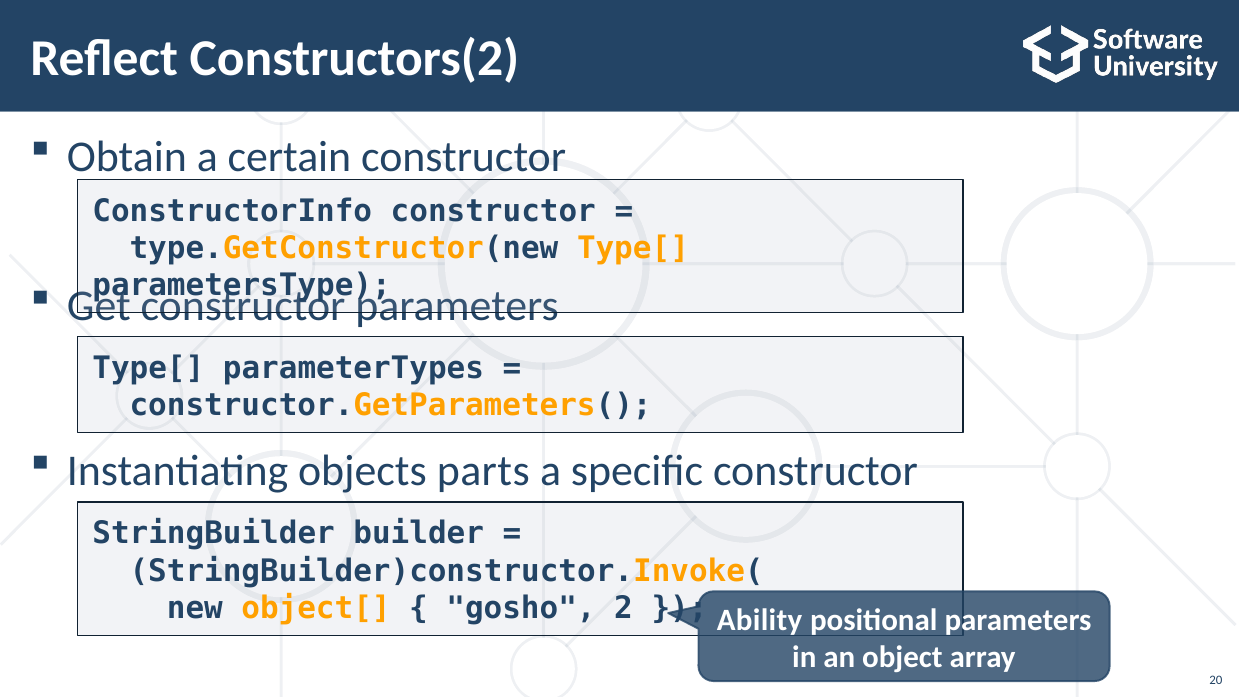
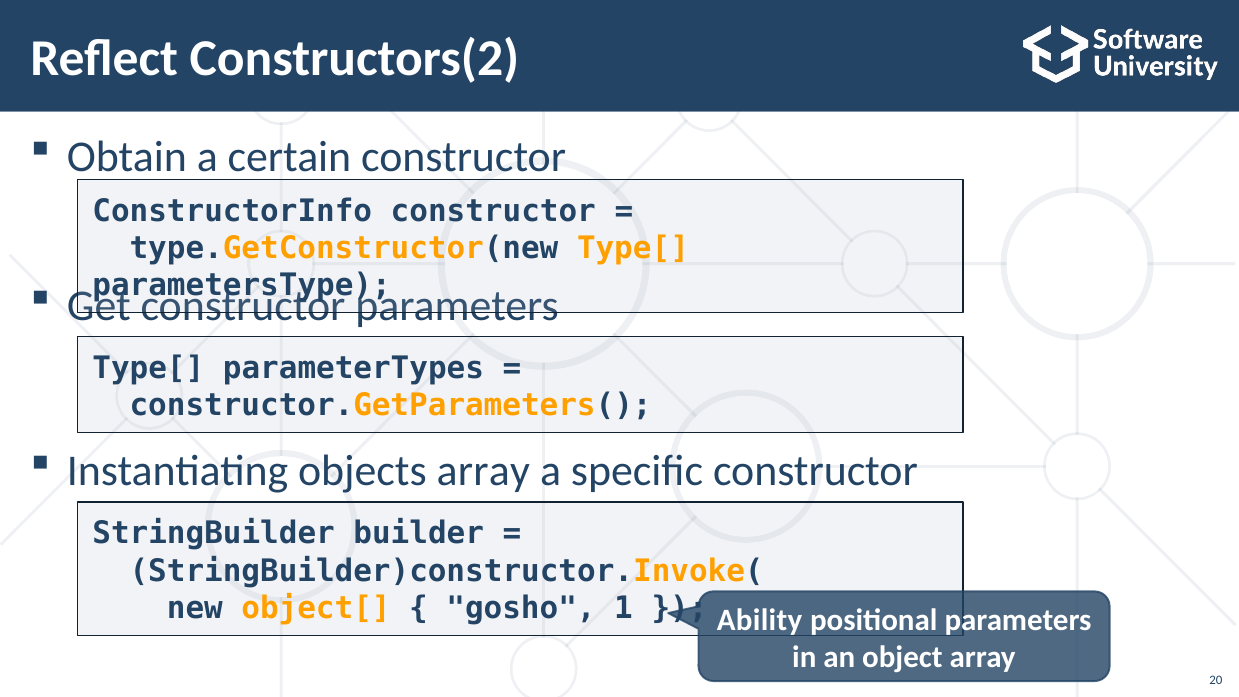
objects parts: parts -> array (483, 471)
2: 2 -> 1 (624, 608)
